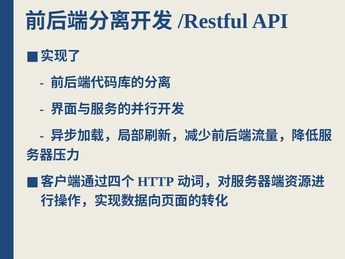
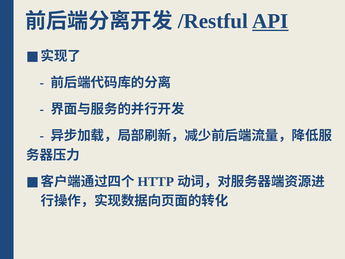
API underline: none -> present (270, 21)
